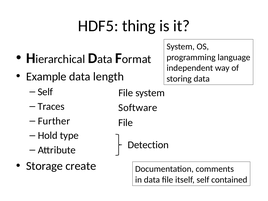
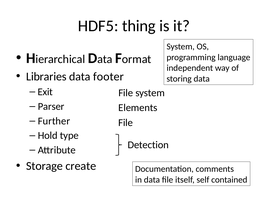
Example: Example -> Libraries (46, 76)
length: length -> footer (108, 76)
Self: Self -> Exit (45, 92)
Traces: Traces -> Parser (51, 106)
Software: Software -> Elements (138, 108)
